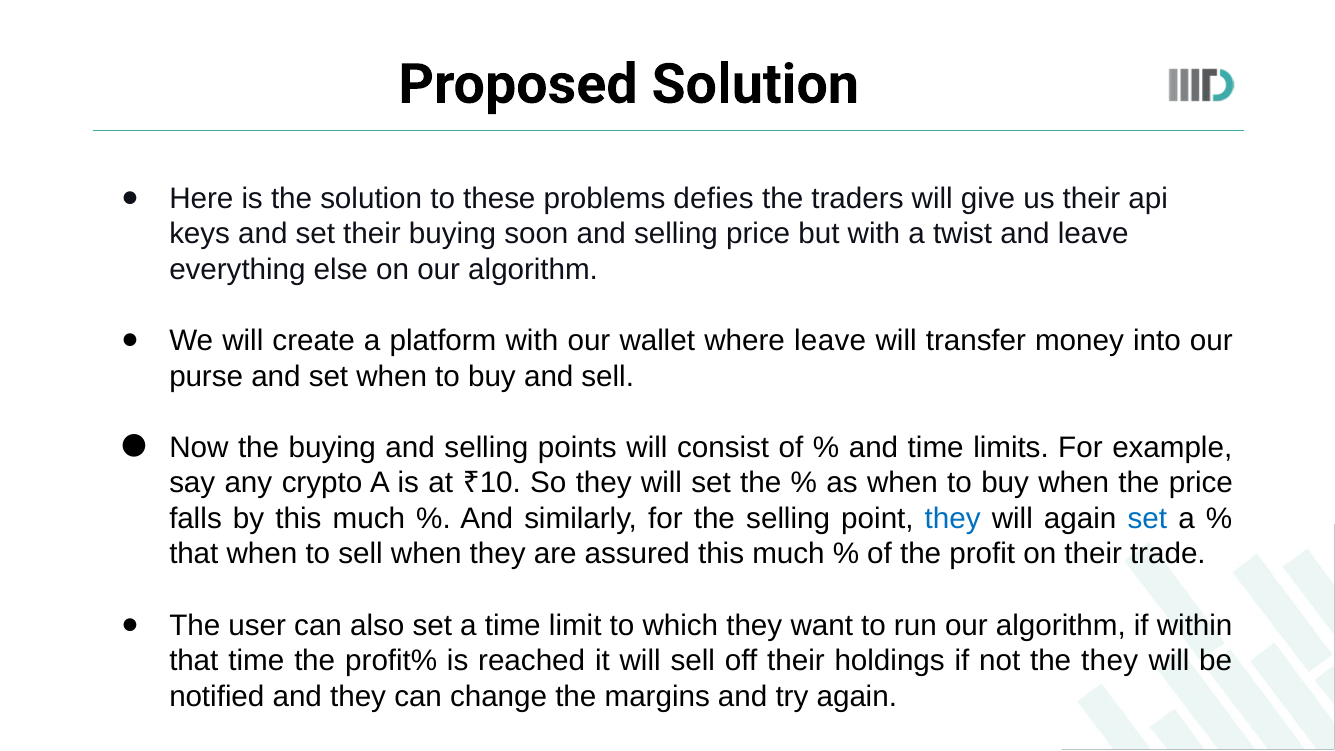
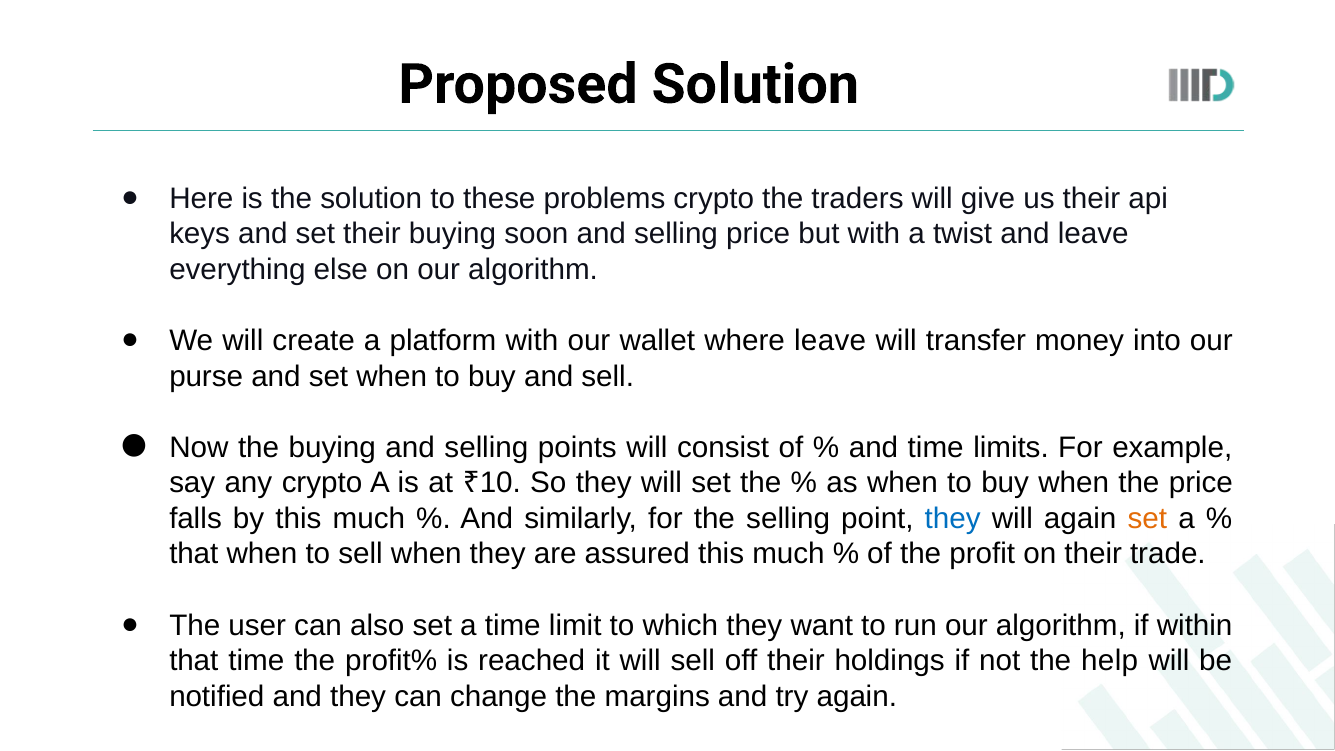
problems defies: defies -> crypto (714, 198)
set colour: blue -> orange (1147, 519)
the they: they -> help (1110, 661)
